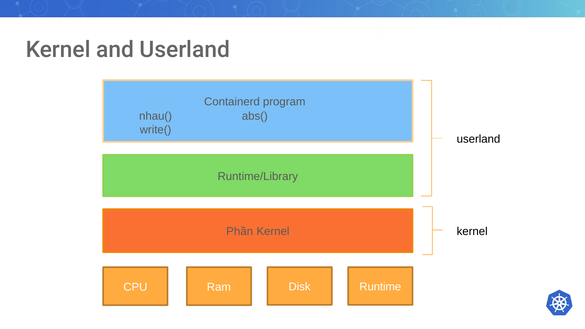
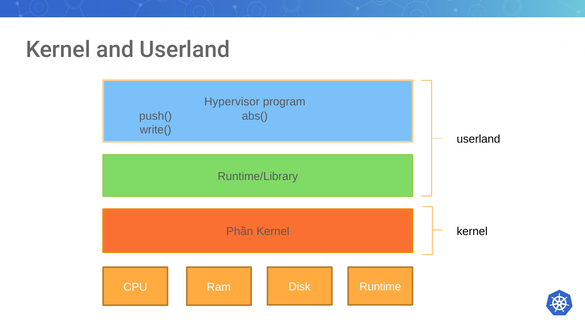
Containerd: Containerd -> Hypervisor (232, 102)
nhau(: nhau( -> push( (155, 116)
